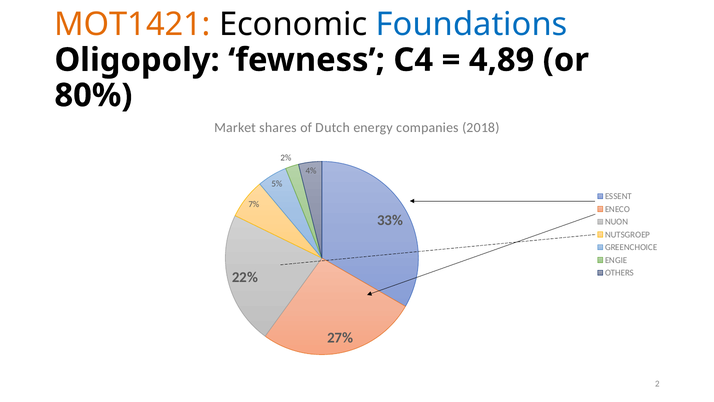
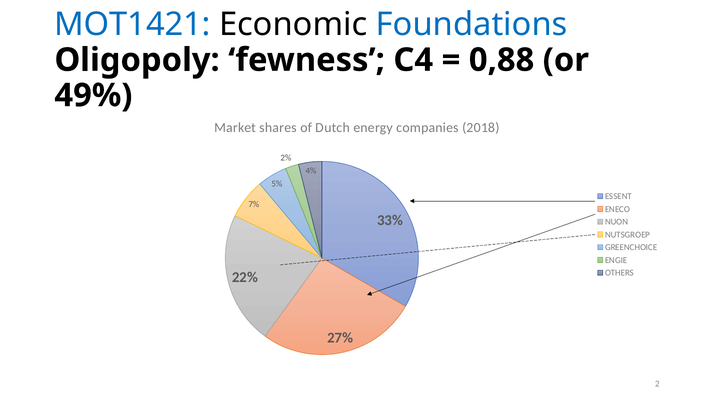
MOT1421 colour: orange -> blue (133, 25)
4,89: 4,89 -> 0,88 (502, 60)
80%: 80% -> 49% (93, 95)
